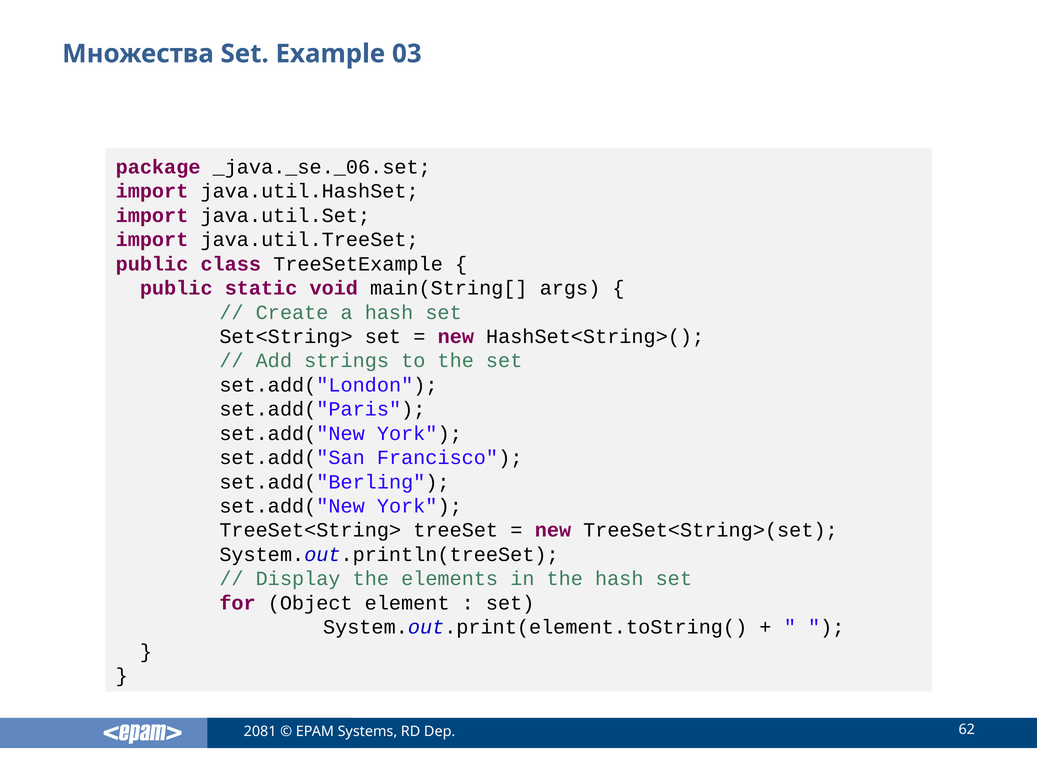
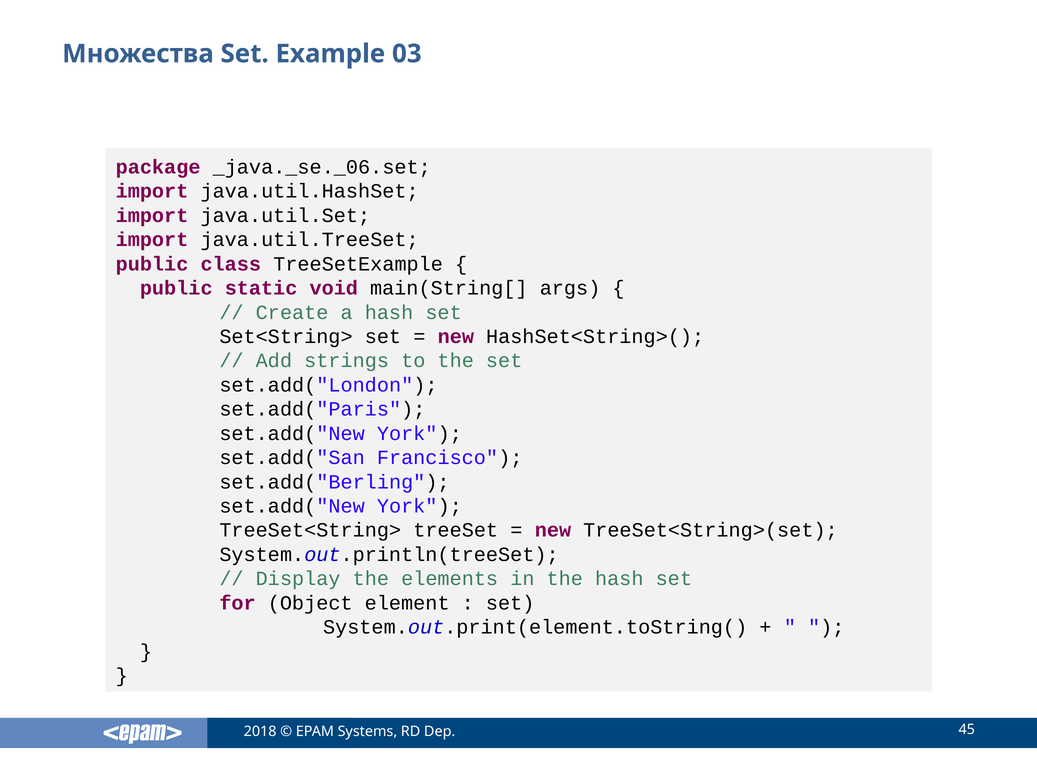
2081: 2081 -> 2018 (260, 731)
62: 62 -> 45 (967, 729)
